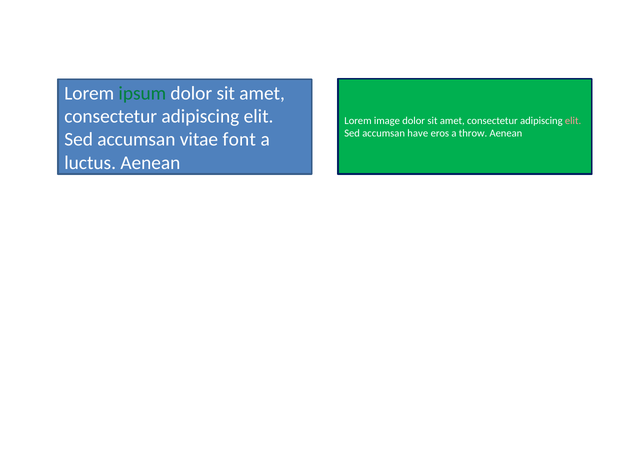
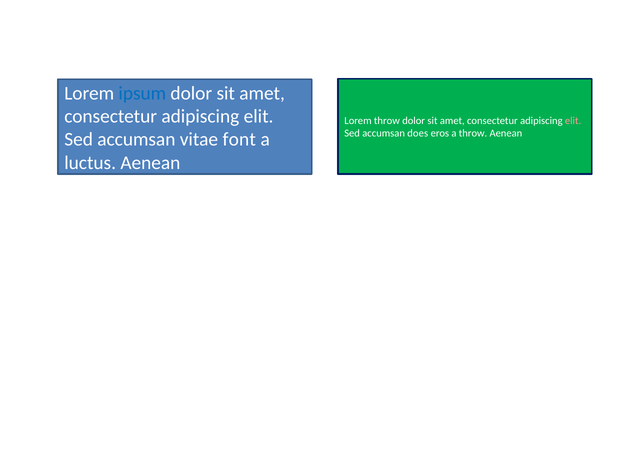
ipsum colour: green -> blue (142, 93)
Lorem image: image -> throw (387, 121)
have: have -> does (418, 134)
